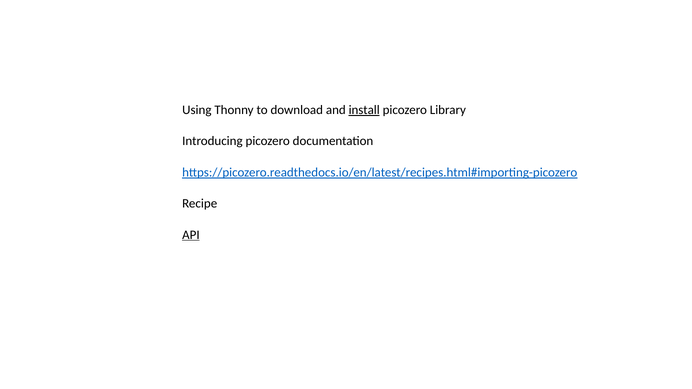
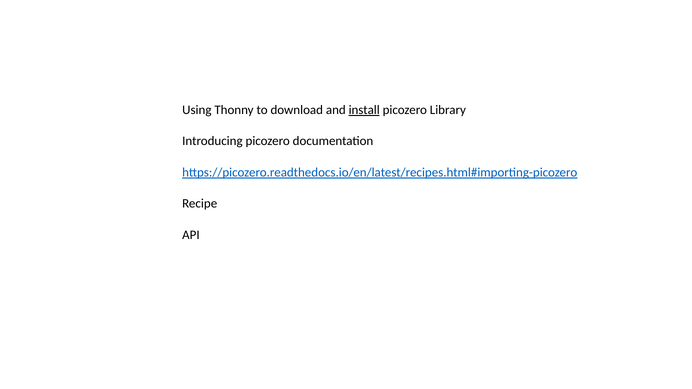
API underline: present -> none (191, 235)
